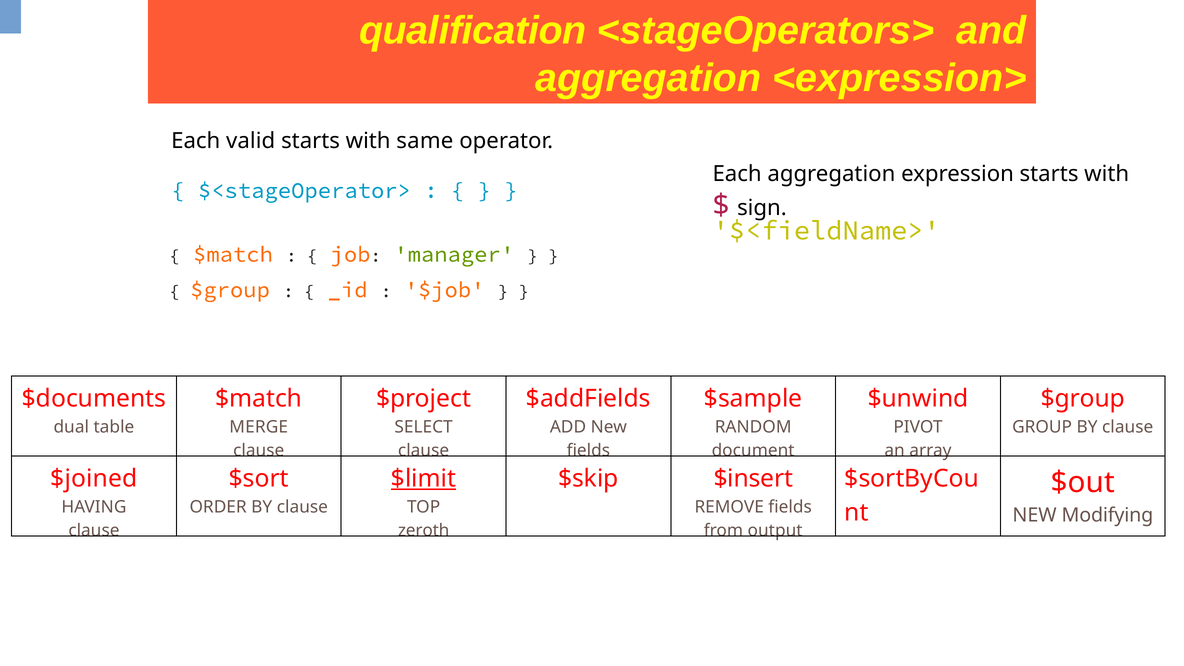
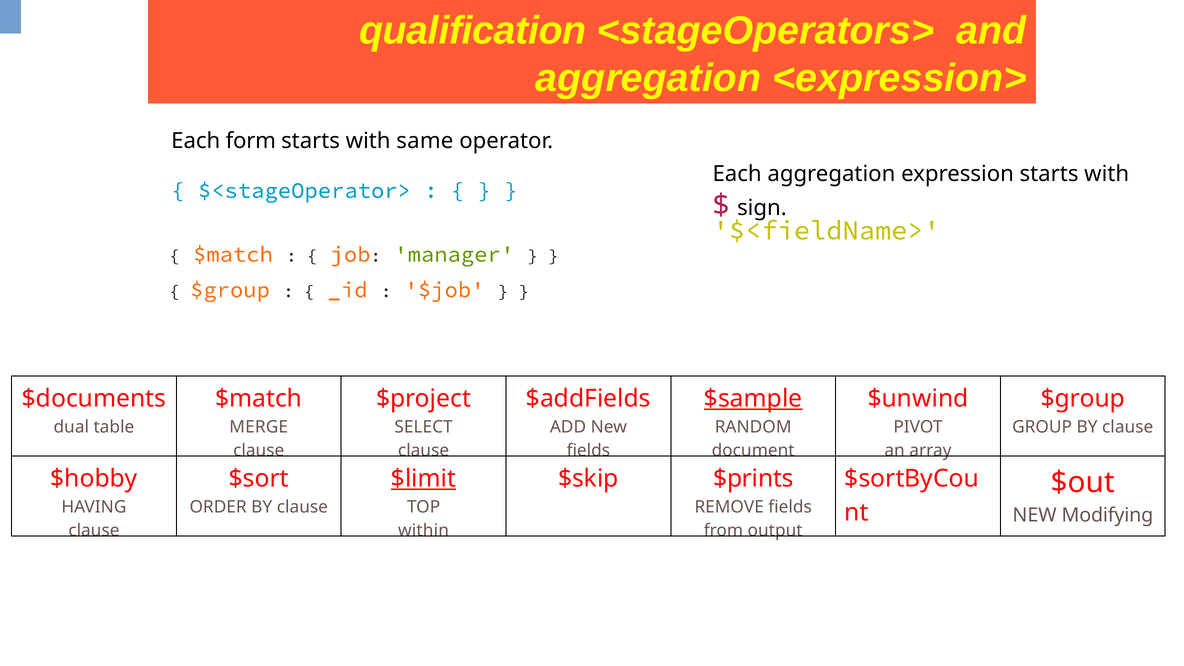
valid: valid -> form (251, 141)
$sample underline: none -> present (753, 399)
$joined: $joined -> $hobby (94, 479)
$insert: $insert -> $prints (753, 479)
zeroth: zeroth -> within (423, 530)
